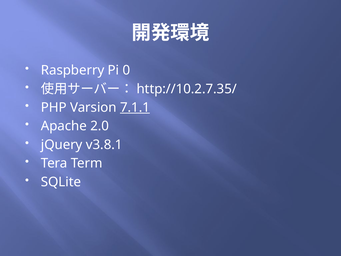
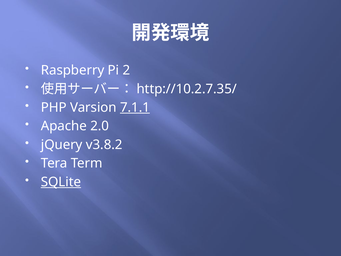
0: 0 -> 2 (126, 70)
v3.8.1: v3.8.1 -> v3.8.2 (104, 145)
SQLite underline: none -> present (61, 182)
